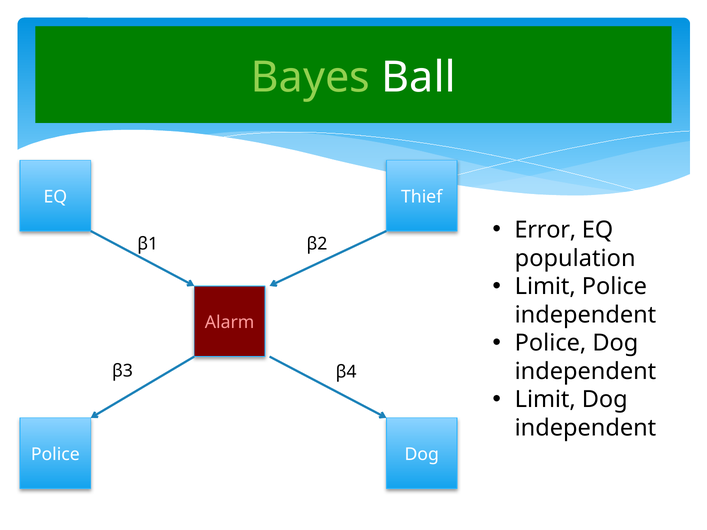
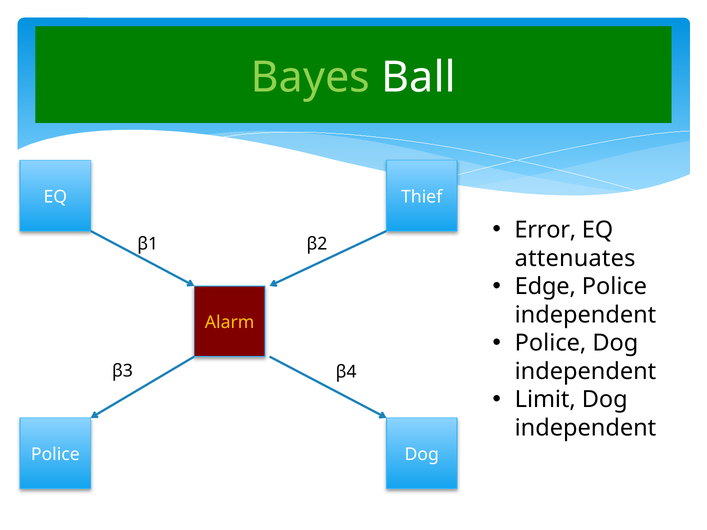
population: population -> attenuates (575, 258)
Limit: Limit -> Edge (545, 287)
Alarm colour: pink -> yellow (230, 323)
